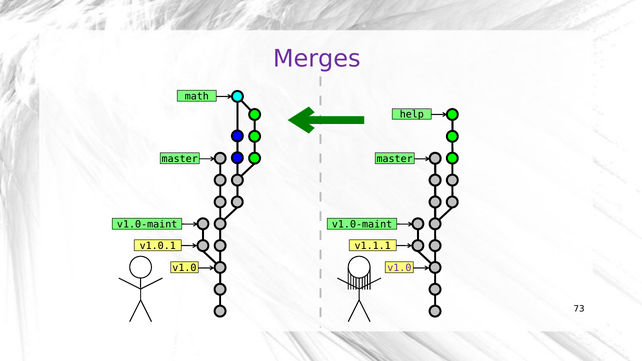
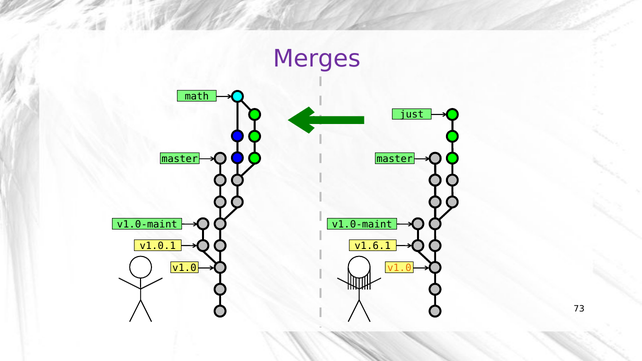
help: help -> just (412, 115)
v1.1.1: v1.1.1 -> v1.6.1 (373, 246)
v1.0 colour: purple -> orange (399, 268)
